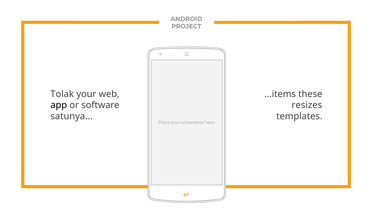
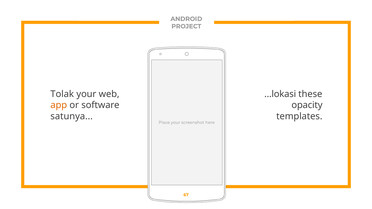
...items: ...items -> ...lokasi (280, 94)
app colour: black -> orange (59, 105)
resizes: resizes -> opacity (307, 105)
